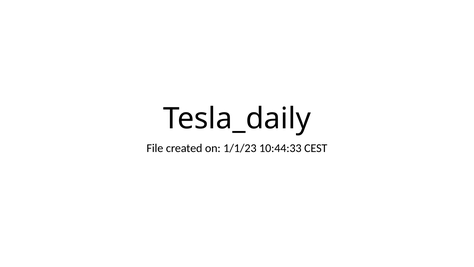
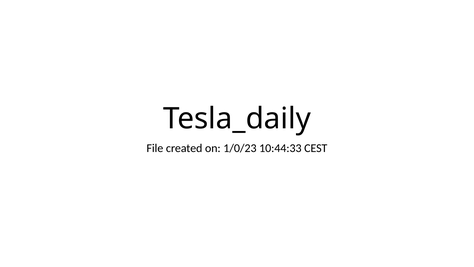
1/1/23: 1/1/23 -> 1/0/23 (240, 148)
